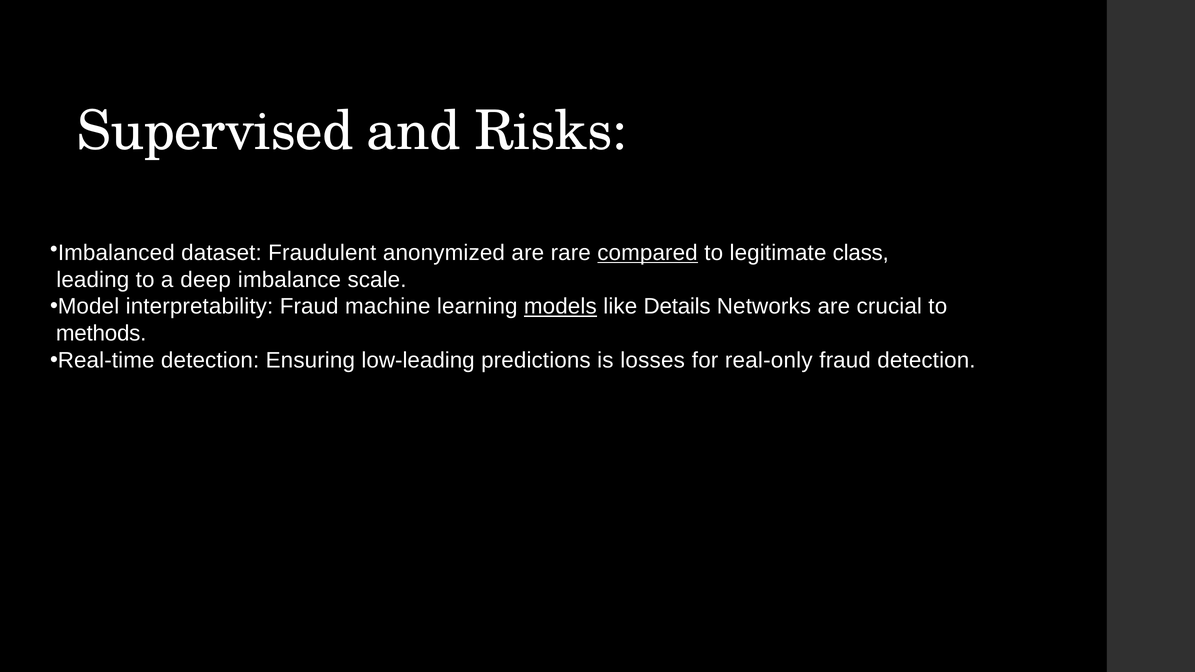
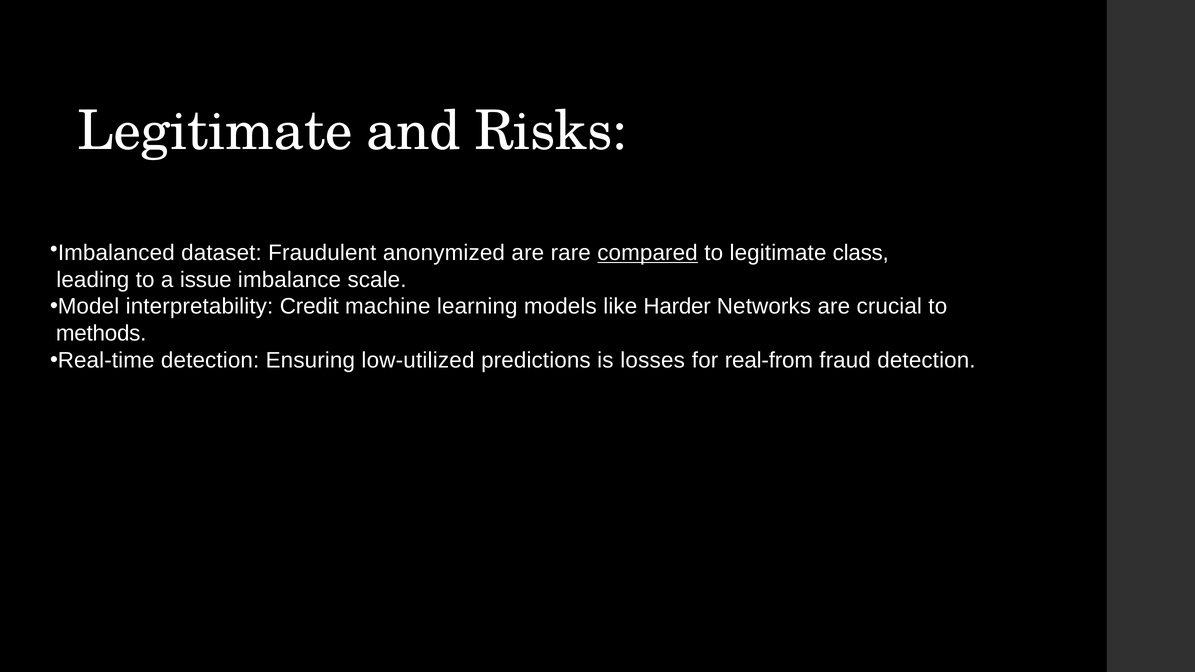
Supervised: Supervised -> Legitimate (215, 131)
deep: deep -> issue (206, 280)
interpretability Fraud: Fraud -> Credit (309, 307)
models underline: present -> none (560, 307)
Details: Details -> Harder (677, 307)
low-leading: low-leading -> low-utilized (418, 360)
real-only: real-only -> real-from (769, 360)
